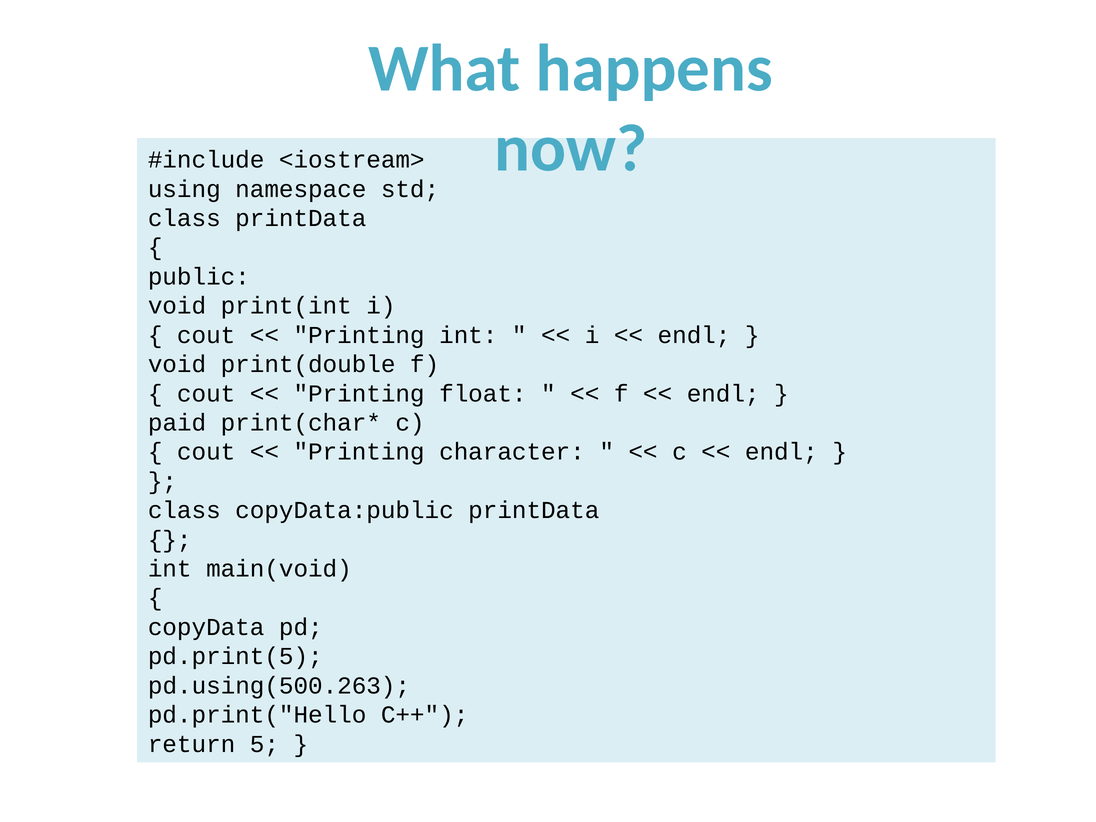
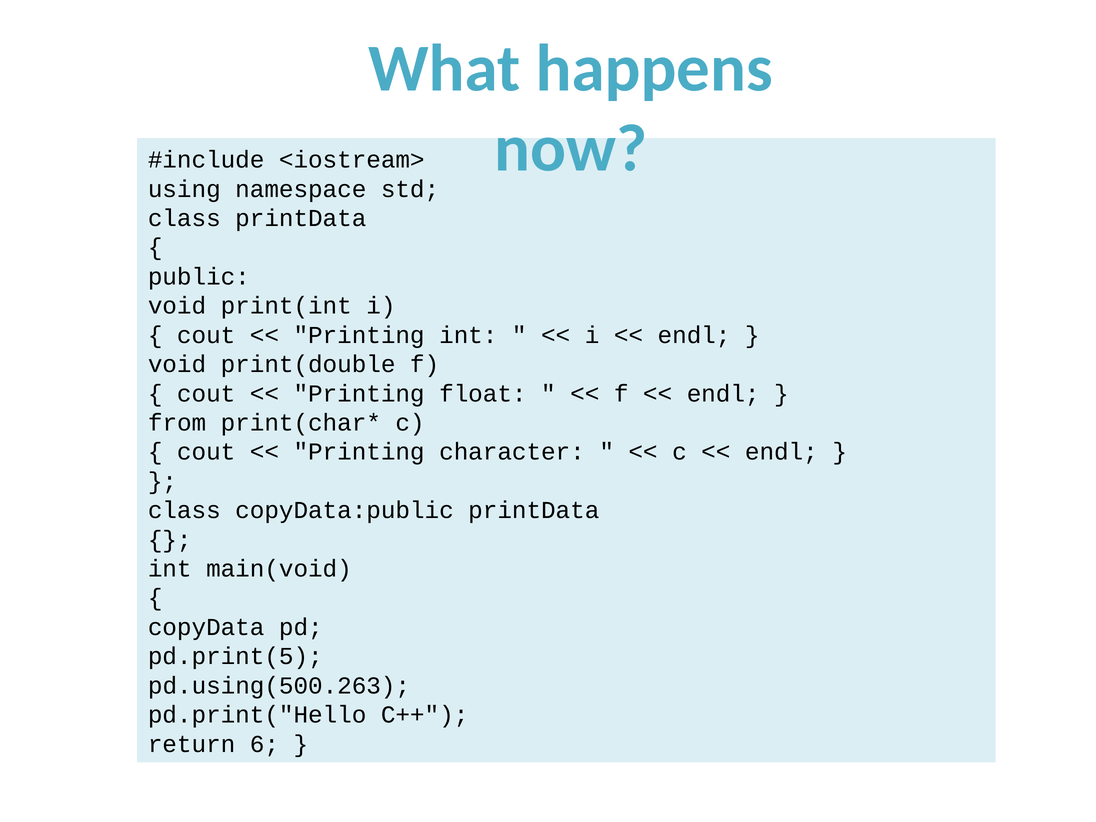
paid: paid -> from (177, 423)
5: 5 -> 6 (264, 744)
